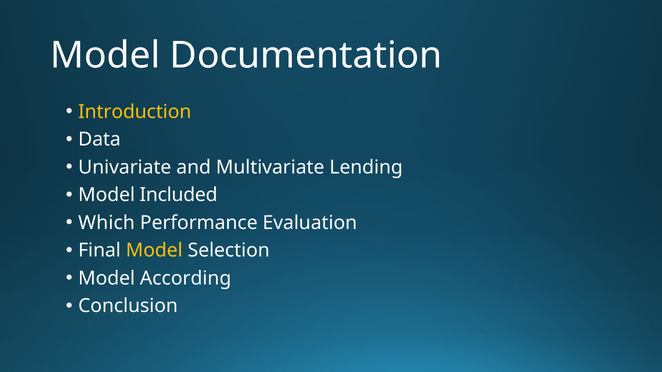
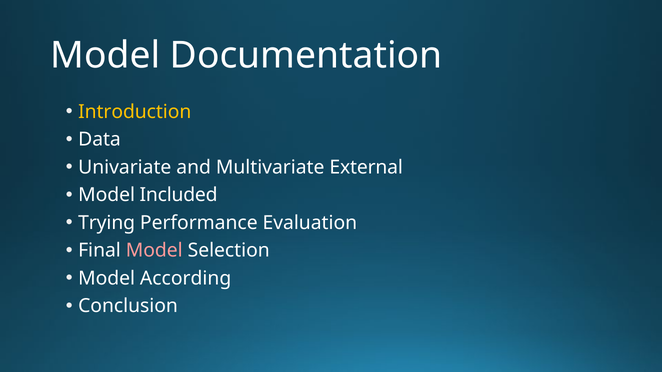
Lending: Lending -> External (366, 167)
Which: Which -> Trying (107, 223)
Model colour: yellow -> pink (154, 251)
